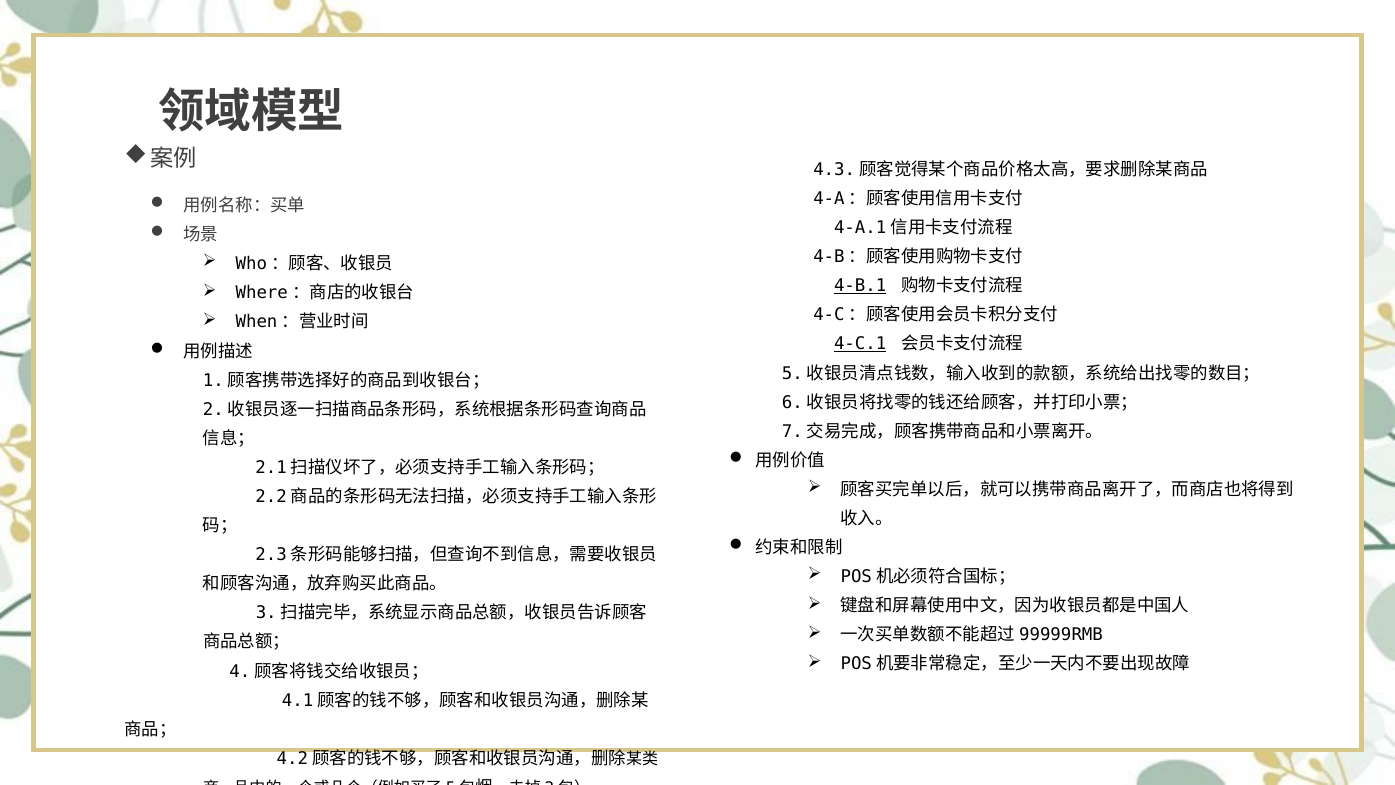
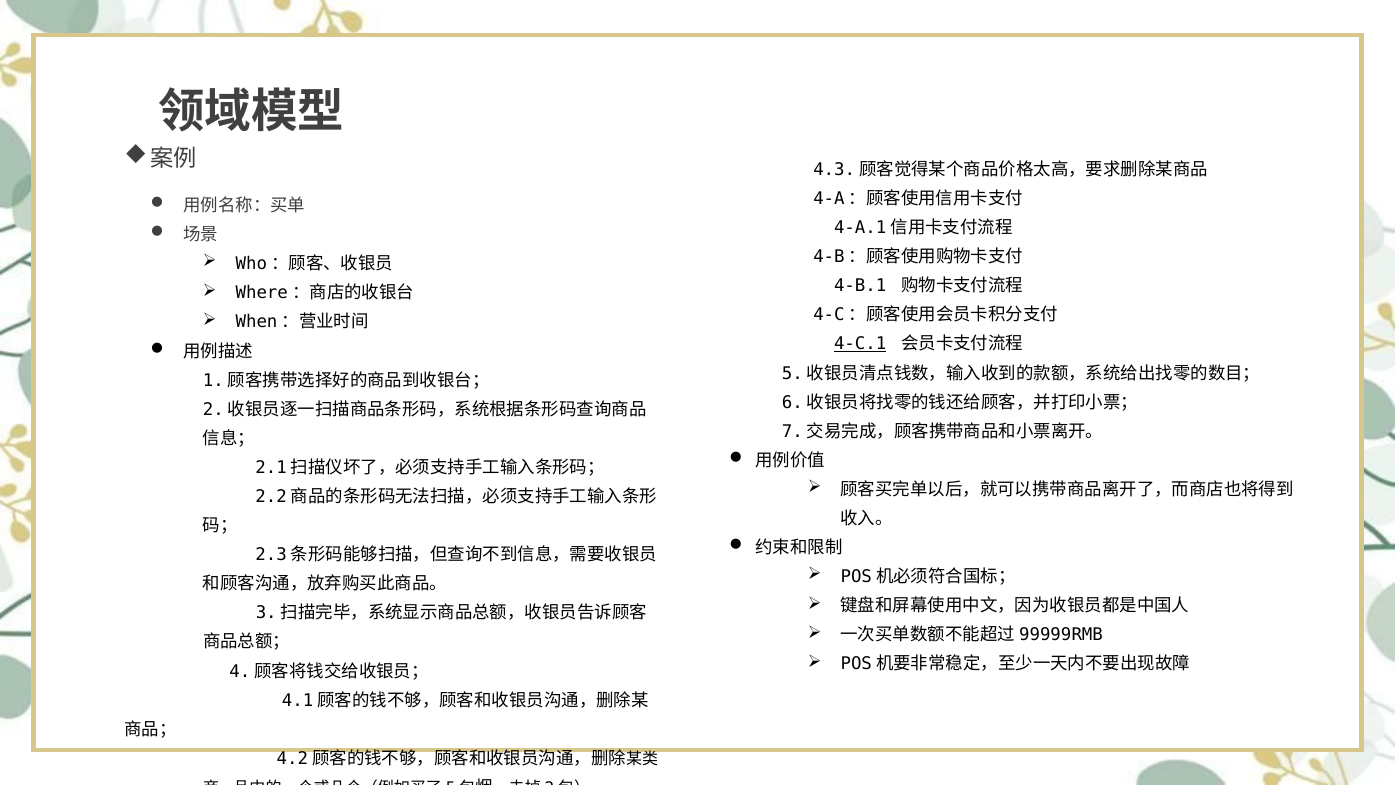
4-B.1 underline: present -> none (860, 286)
